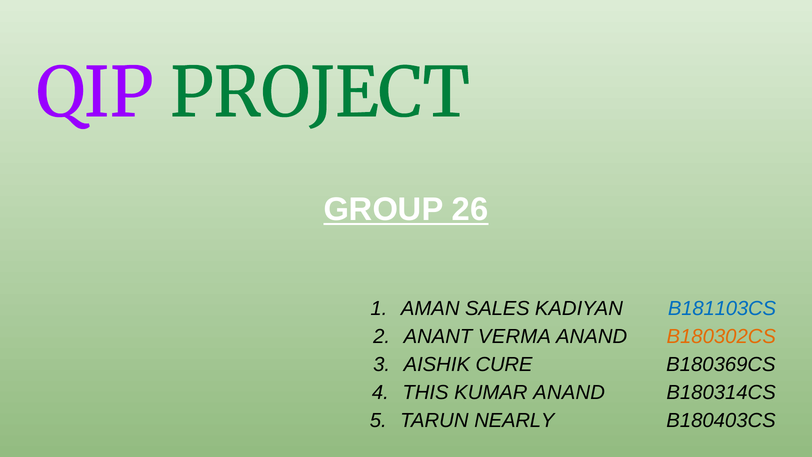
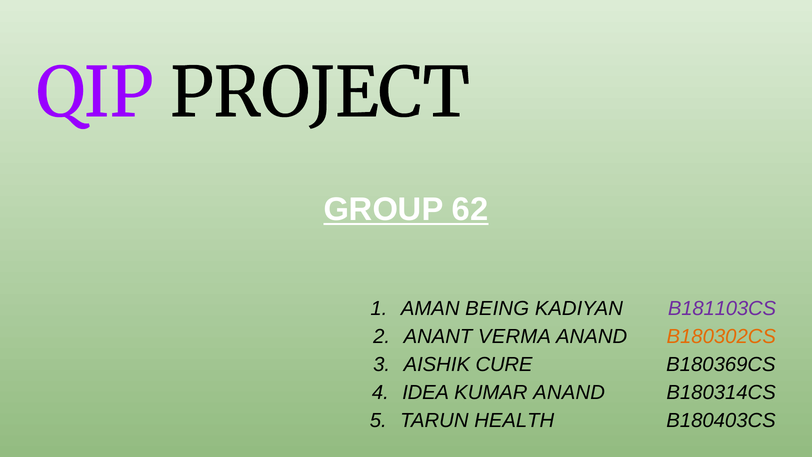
PROJECT colour: green -> black (320, 94)
26: 26 -> 62 (470, 210)
SALES: SALES -> BEING (497, 308)
B181103CS colour: blue -> purple (722, 308)
THIS: THIS -> IDEA (426, 392)
NEARLY: NEARLY -> HEALTH (514, 420)
